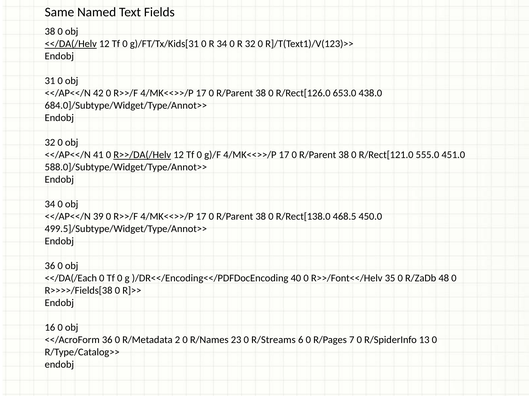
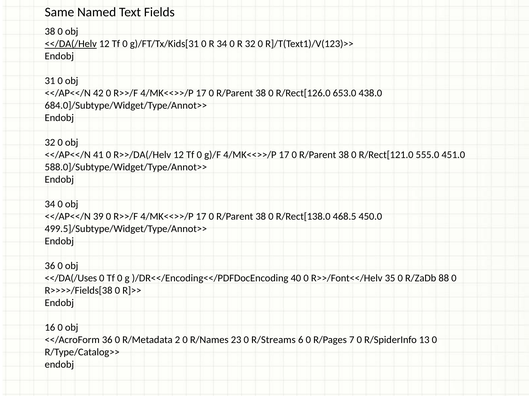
R>>/DA(/Helv underline: present -> none (142, 155)
<</DA(/Each: <</DA(/Each -> <</DA(/Uses (71, 279)
48: 48 -> 88 (444, 279)
